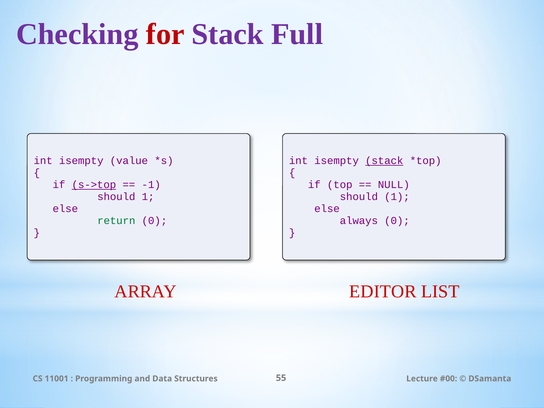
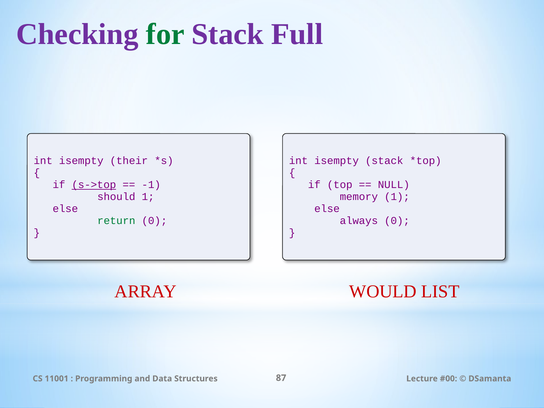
for colour: red -> green (165, 34)
value: value -> their (129, 161)
stack underline: present -> none (384, 161)
should: should -> memory (359, 197)
EDITOR: EDITOR -> WOULD (383, 292)
55: 55 -> 87 (281, 378)
